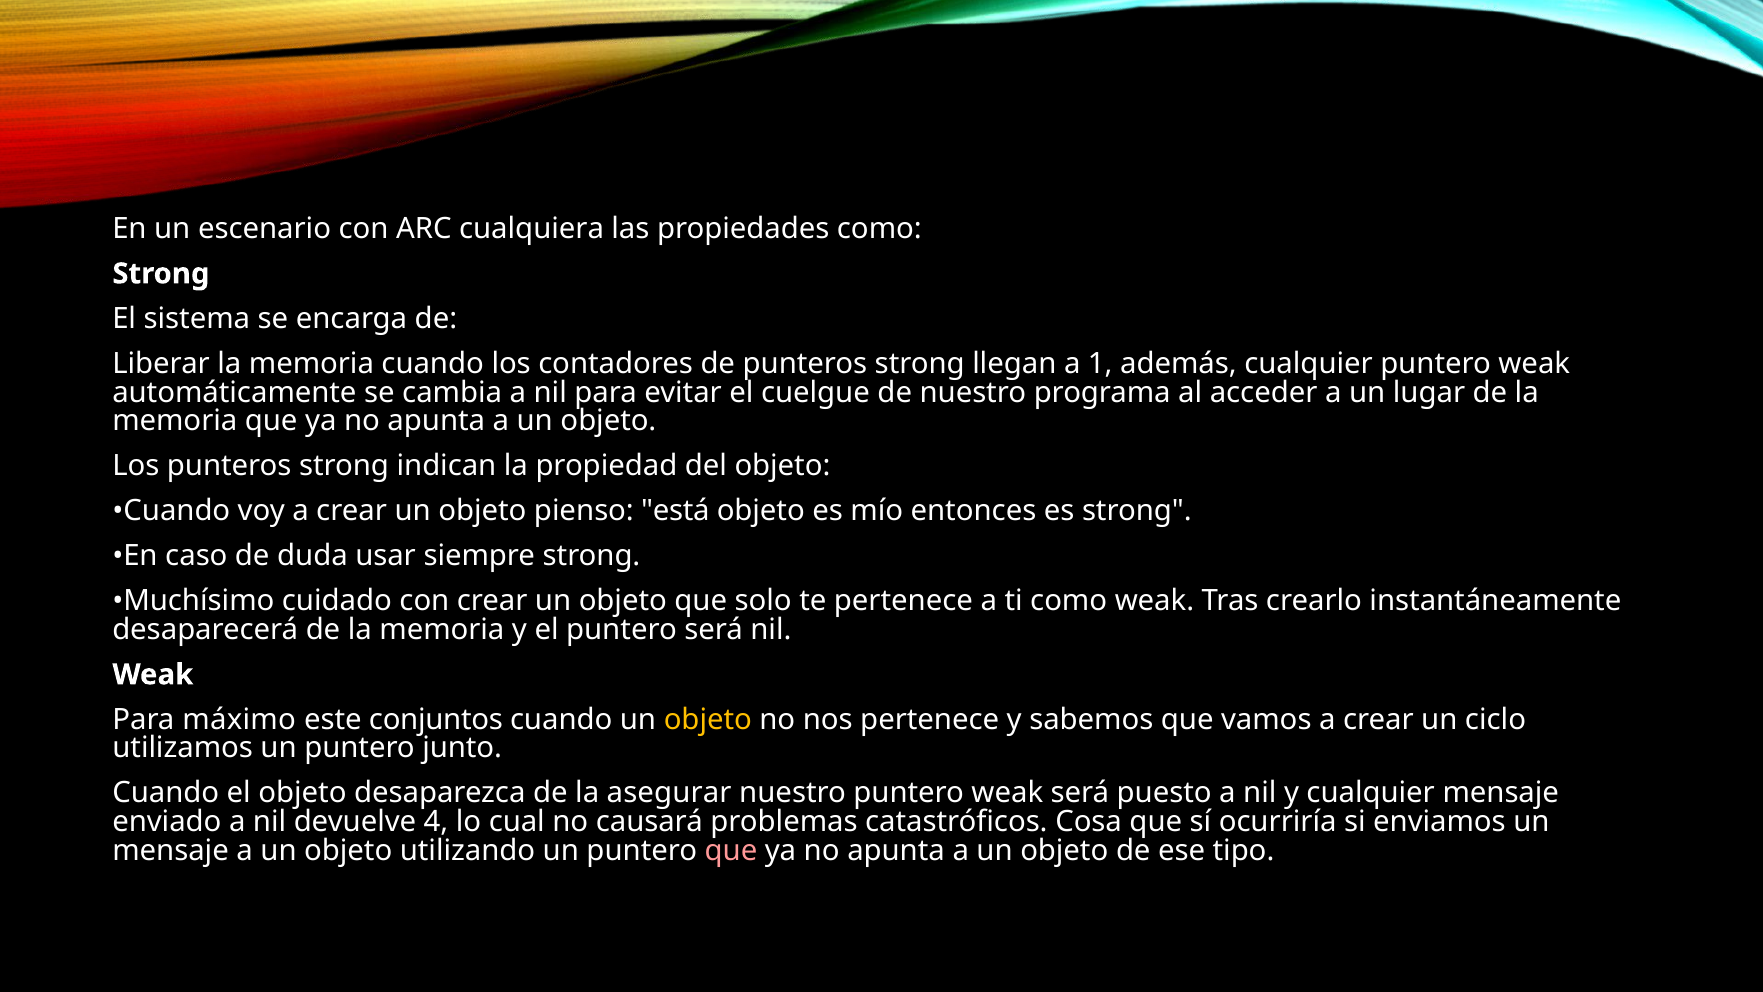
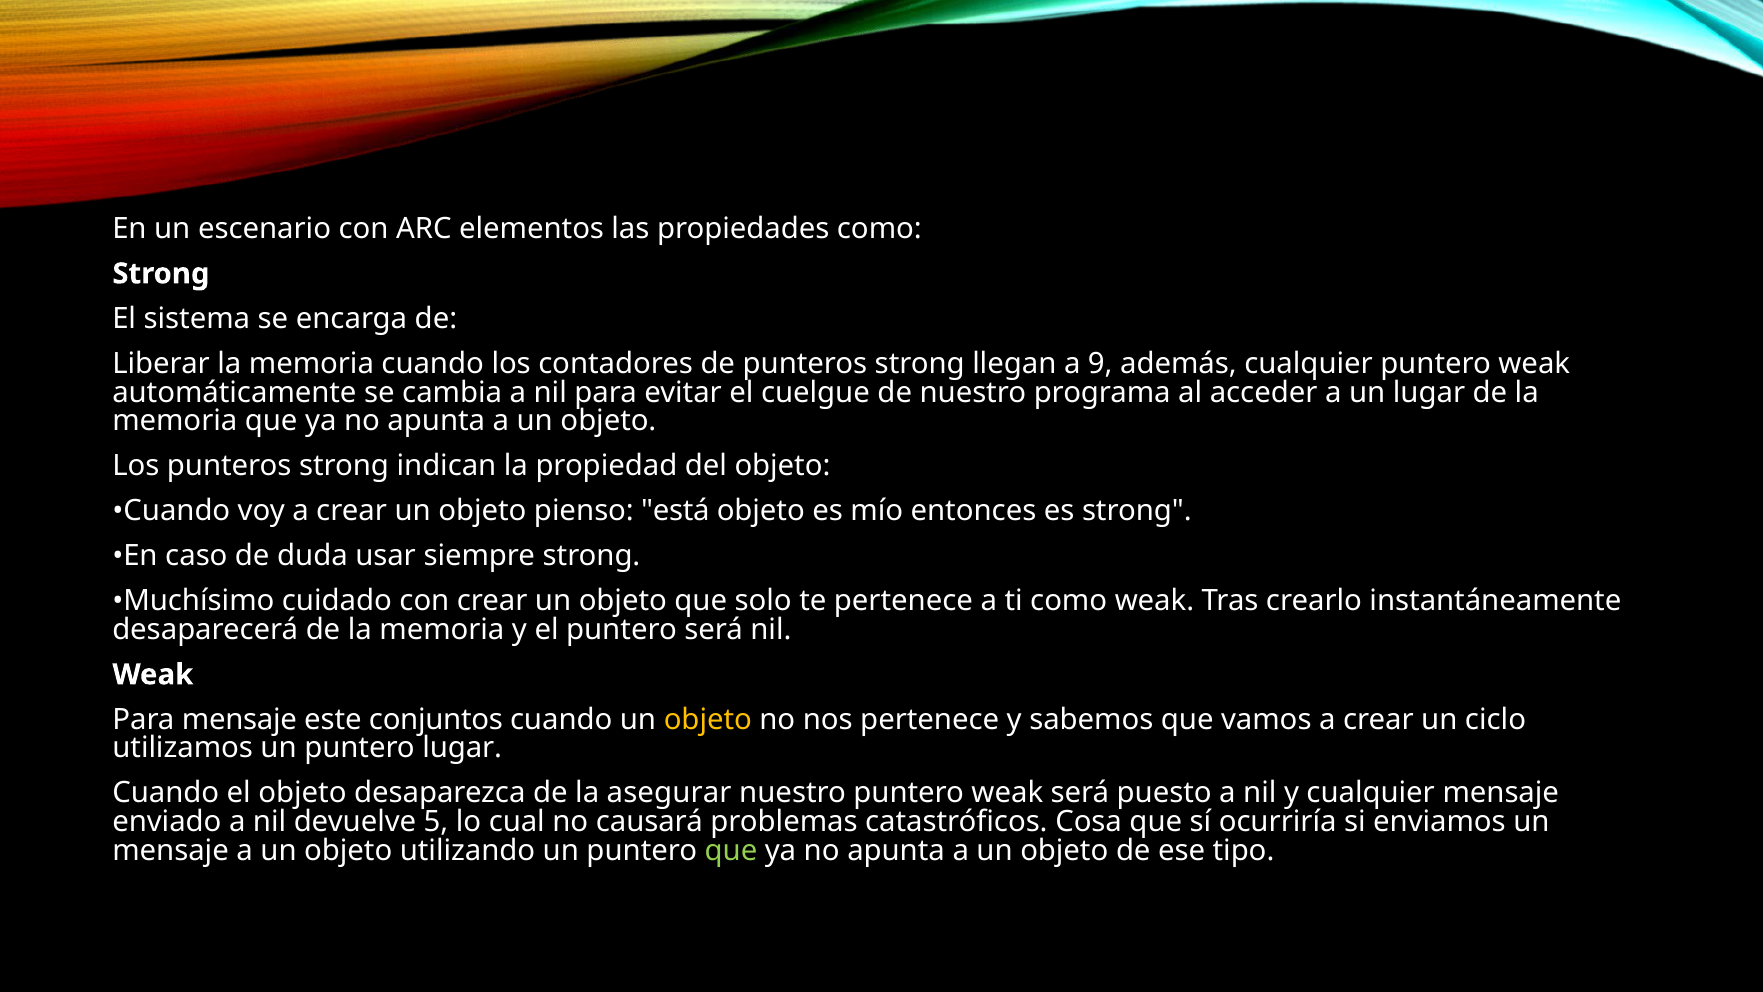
cualquiera: cualquiera -> elementos (532, 229)
1: 1 -> 9 (1100, 364)
Para máximo: máximo -> mensaje (239, 719)
puntero junto: junto -> lugar (462, 748)
4: 4 -> 5 (436, 822)
que colour: pink -> light green (731, 850)
